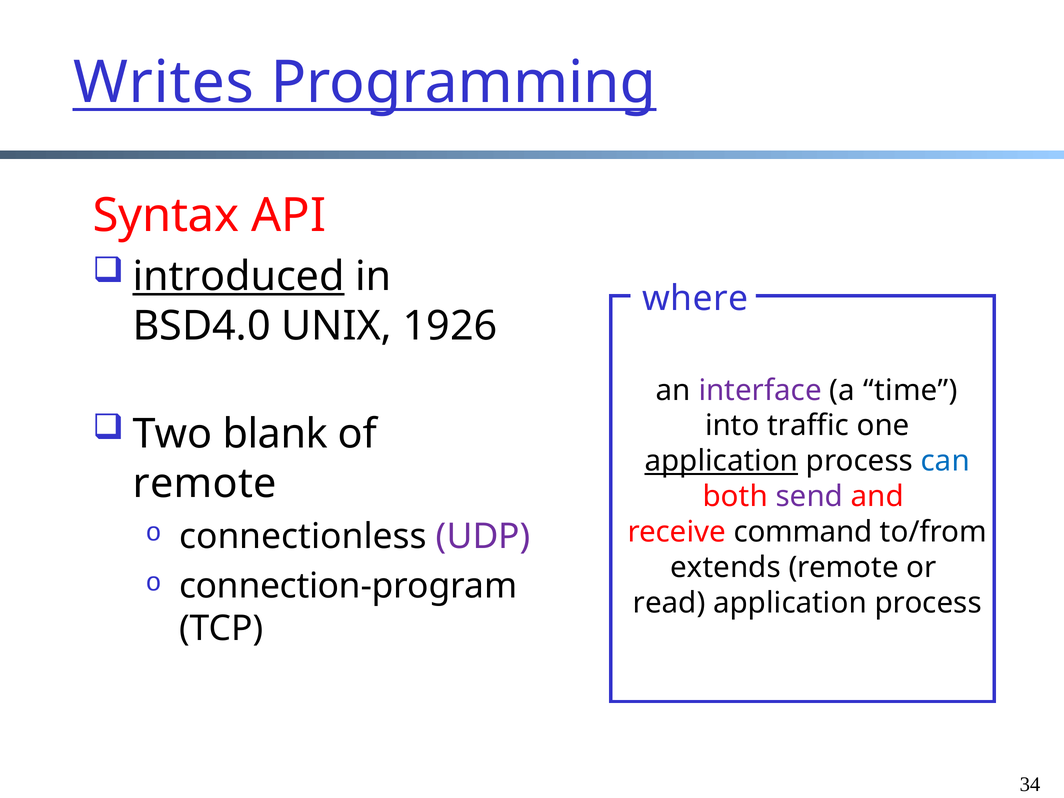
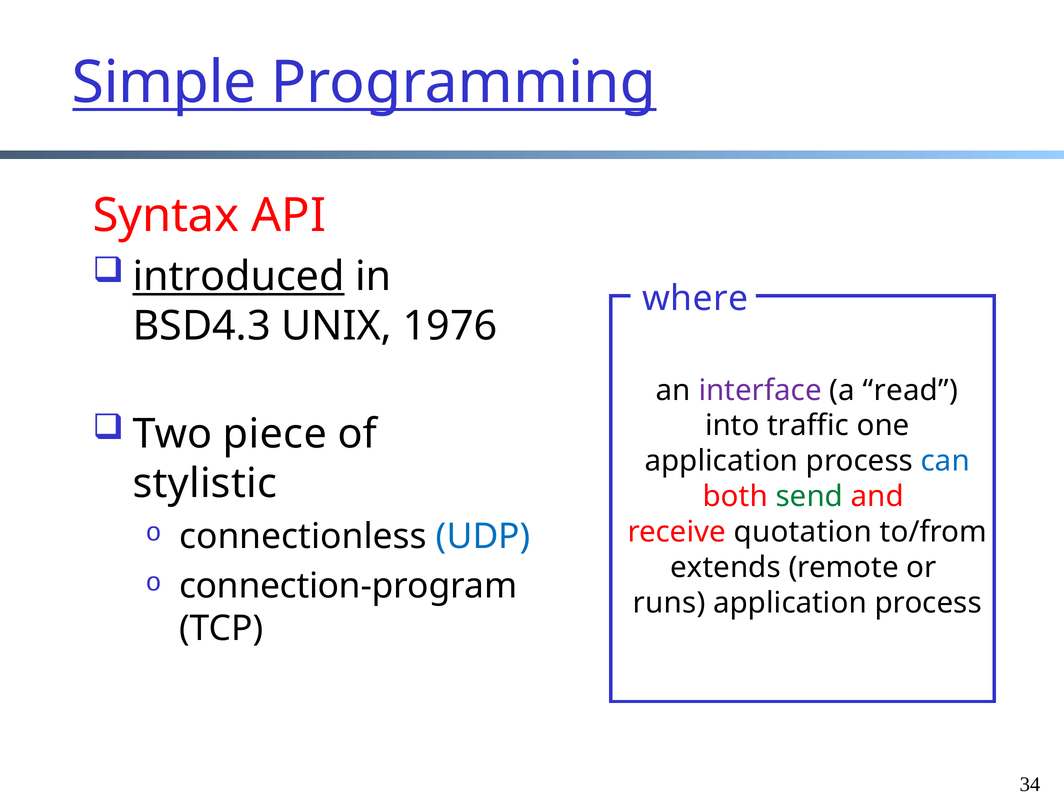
Writes: Writes -> Simple (164, 83)
BSD4.0: BSD4.0 -> BSD4.3 (202, 326)
1926: 1926 -> 1976 (450, 326)
time: time -> read (910, 390)
blank: blank -> piece (275, 434)
application underline: present -> none (721, 461)
remote: remote -> stylistic (205, 484)
send colour: purple -> green (809, 497)
UDP colour: purple -> blue (483, 536)
command: command -> quotation (803, 532)
read: read -> runs (669, 603)
